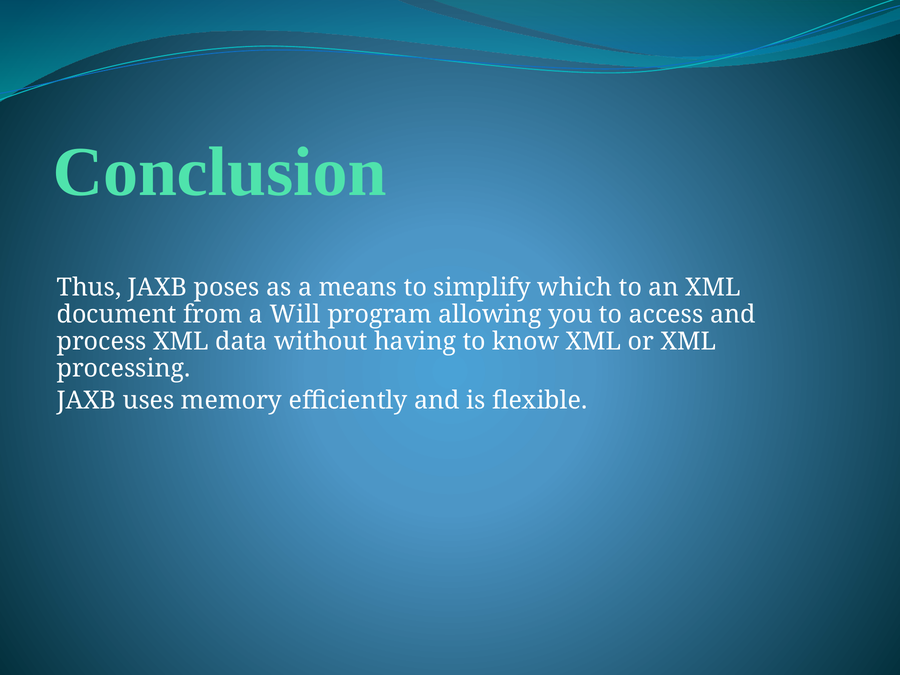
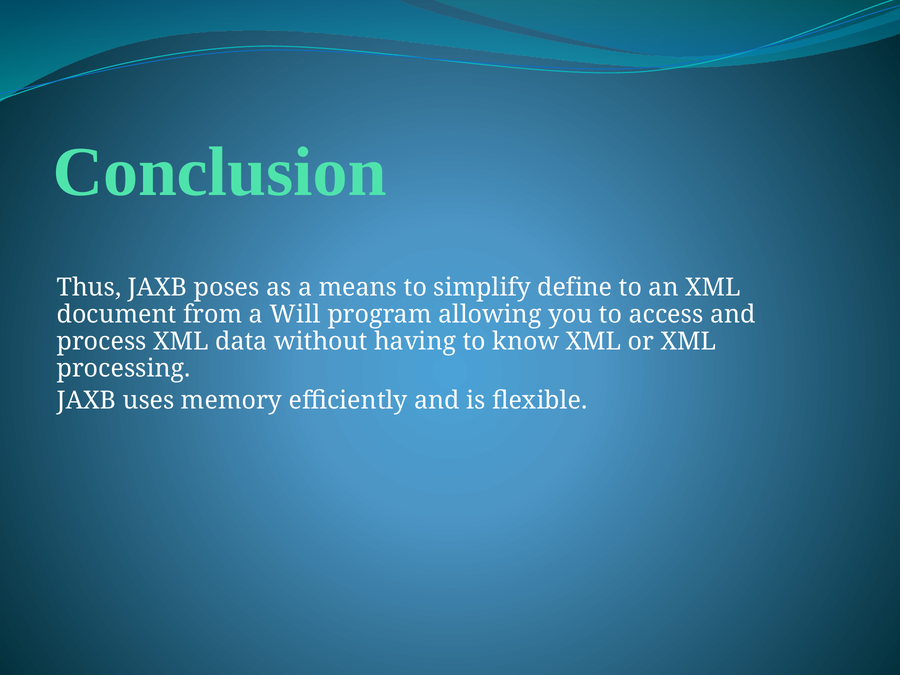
which: which -> define (575, 287)
